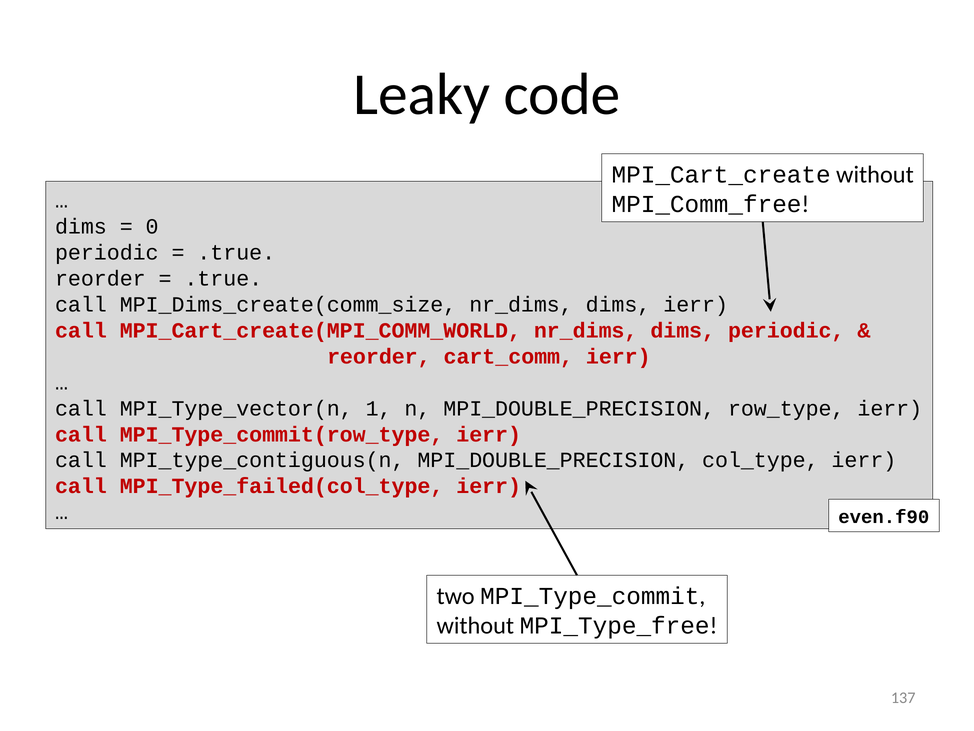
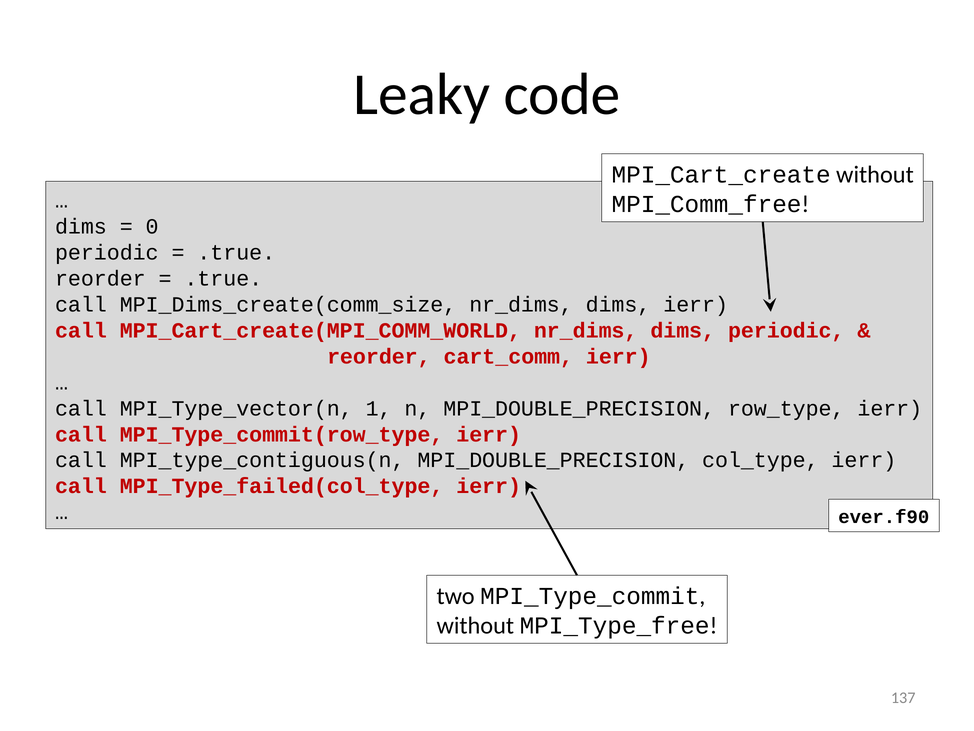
even.f90: even.f90 -> ever.f90 (884, 517)
